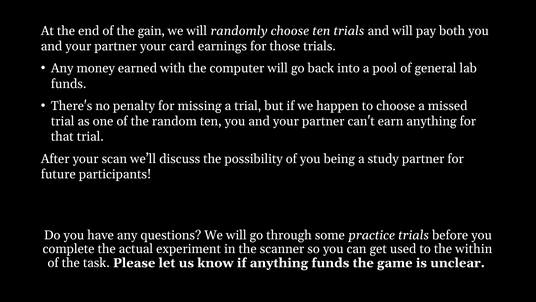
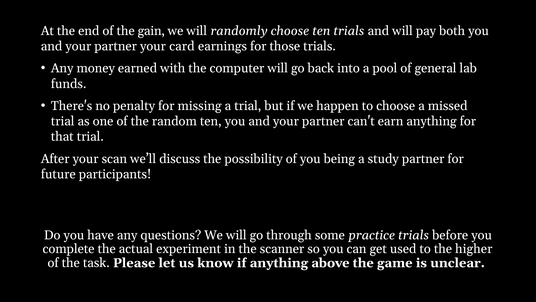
within: within -> higher (474, 249)
anything funds: funds -> above (330, 263)
